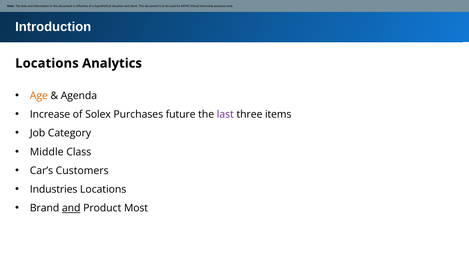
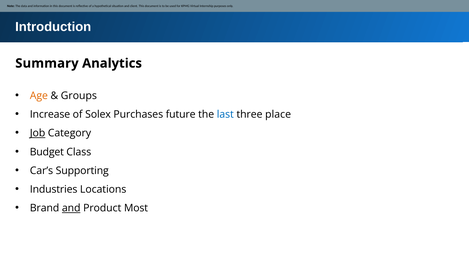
Locations: Locations -> Summary (47, 63)
Agenda: Agenda -> Groups (79, 96)
last colour: purple -> blue (225, 114)
items: items -> place (278, 114)
Job underline: none -> present (38, 133)
Middle: Middle -> Budget (47, 152)
Customers: Customers -> Supporting (82, 171)
